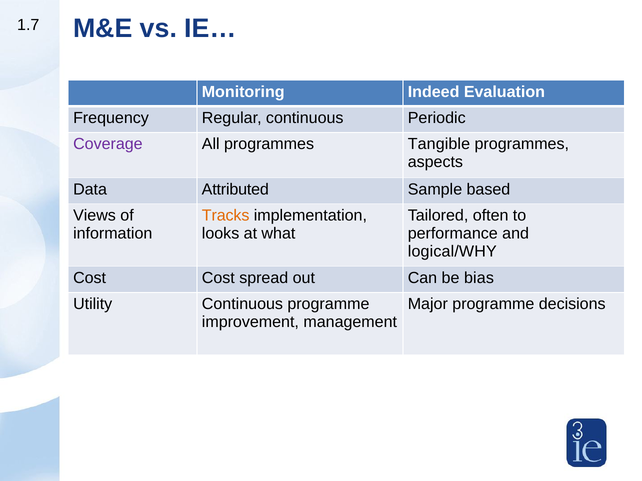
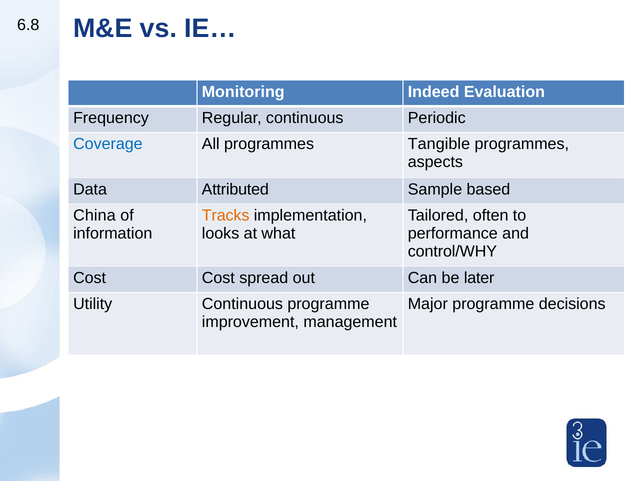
1.7: 1.7 -> 6.8 (28, 25)
Coverage colour: purple -> blue (108, 144)
Views: Views -> China (94, 216)
logical/WHY: logical/WHY -> control/WHY (452, 252)
bias: bias -> later (479, 278)
